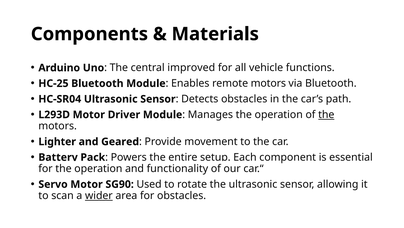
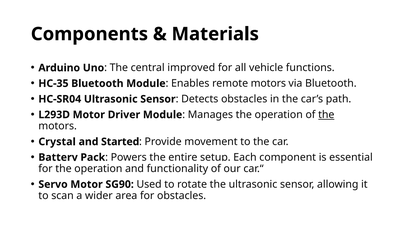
HC-25: HC-25 -> HC-35 (53, 83)
Lighter: Lighter -> Crystal (57, 141)
Geared: Geared -> Started (120, 141)
wider underline: present -> none (99, 195)
